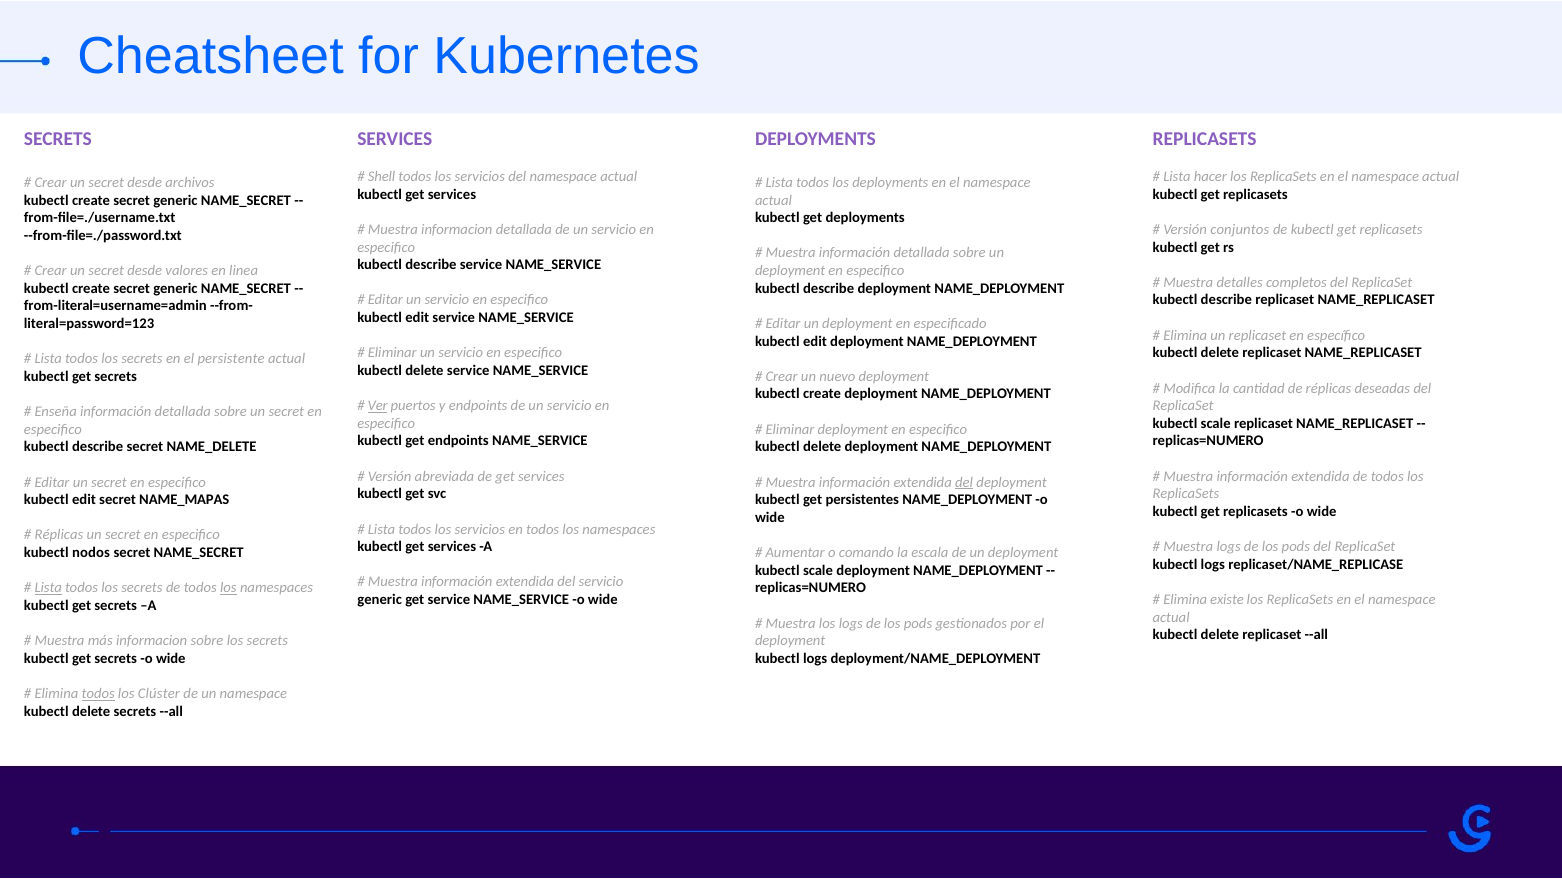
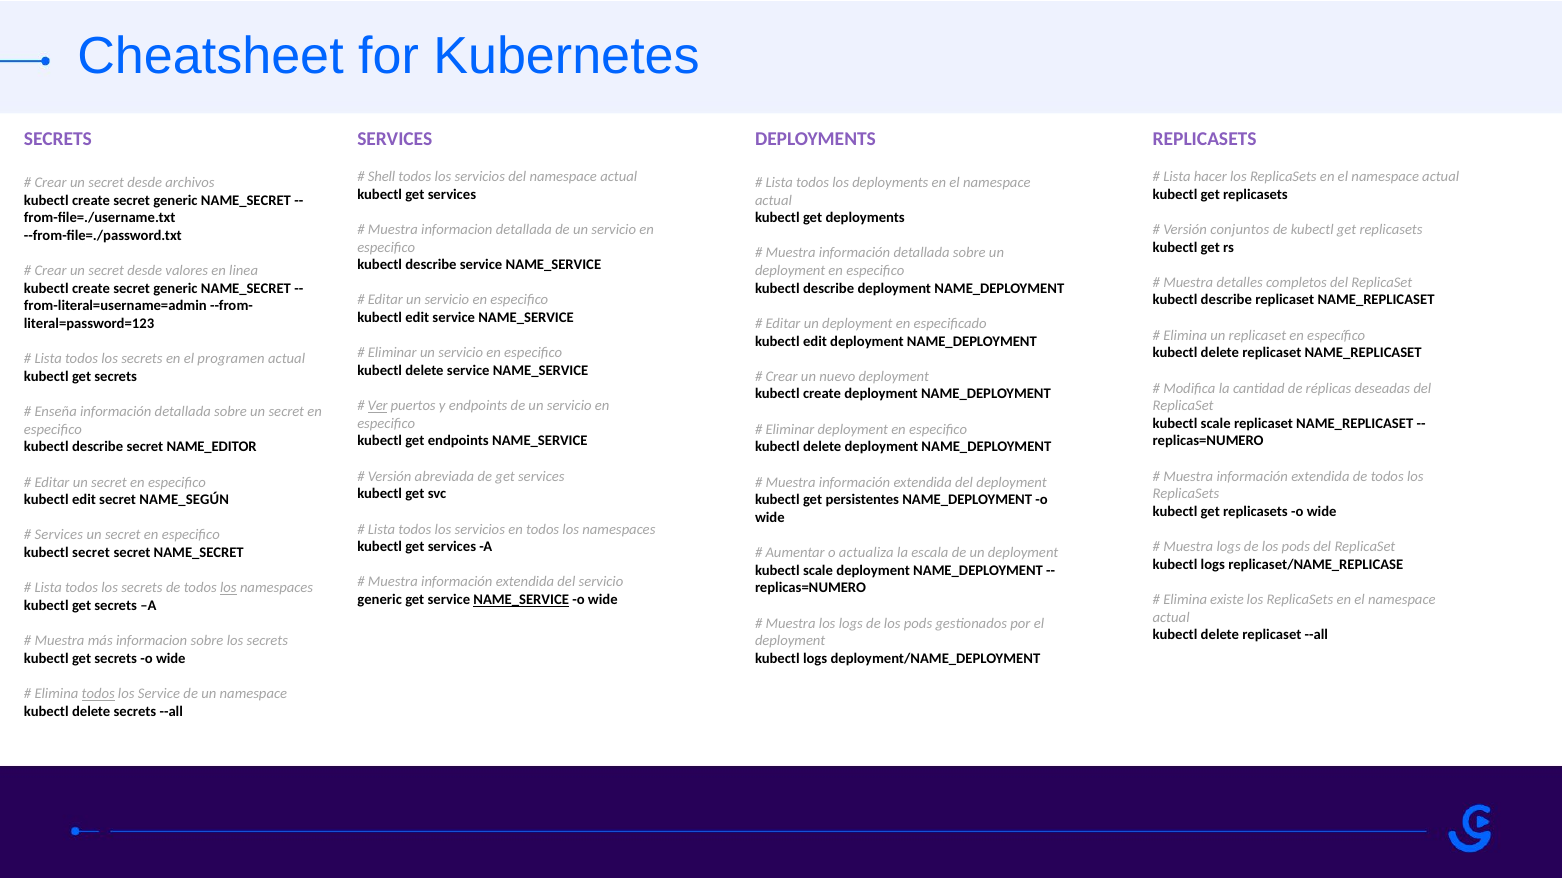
persistente: persistente -> programen (231, 359)
NAME_DELETE: NAME_DELETE -> NAME_EDITOR (212, 447)
del underline: present -> none (964, 482)
NAME_MAPAS: NAME_MAPAS -> NAME_SEGÚN (184, 500)
Réplicas: Réplicas -> Services (59, 535)
kubectl nodos: nodos -> secret (91, 552)
comando: comando -> actualiza (866, 552)
Lista underline: present -> none (48, 588)
NAME_SERVICE underline: none -> present (521, 599)
los Clúster: Clúster -> Service (159, 693)
